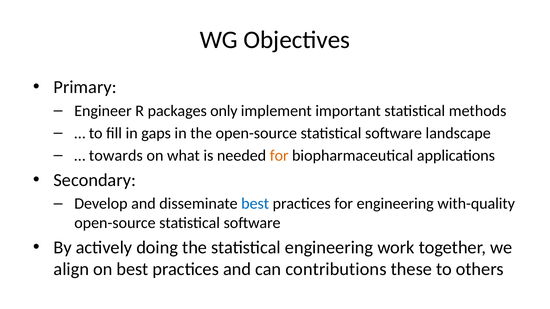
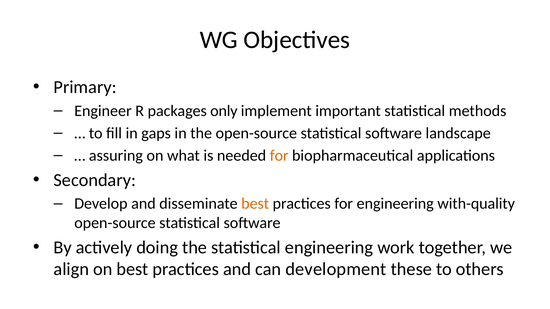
towards: towards -> assuring (116, 156)
best colour: blue -> orange (255, 204)
contributions: contributions -> development (336, 270)
